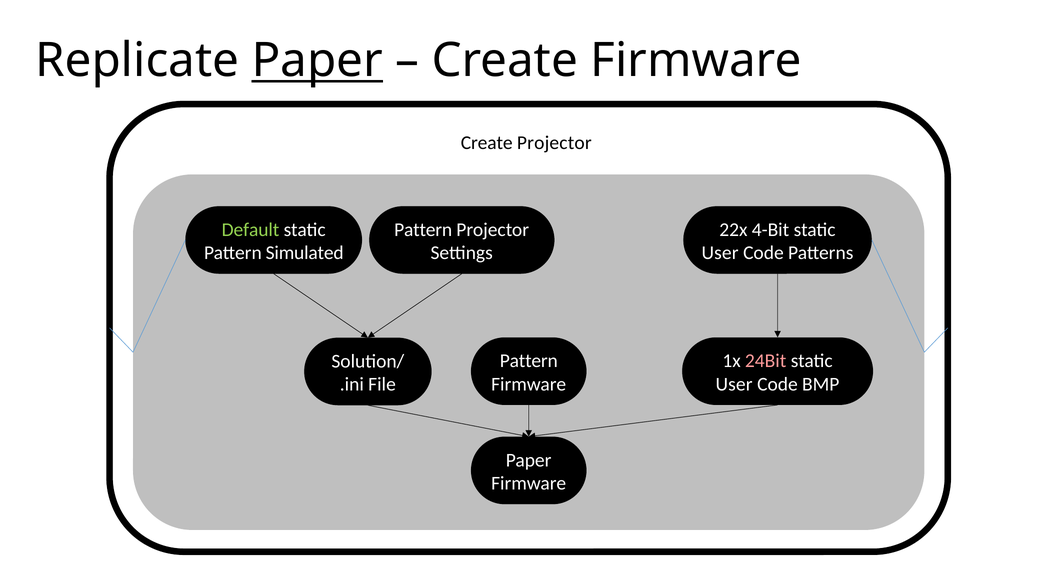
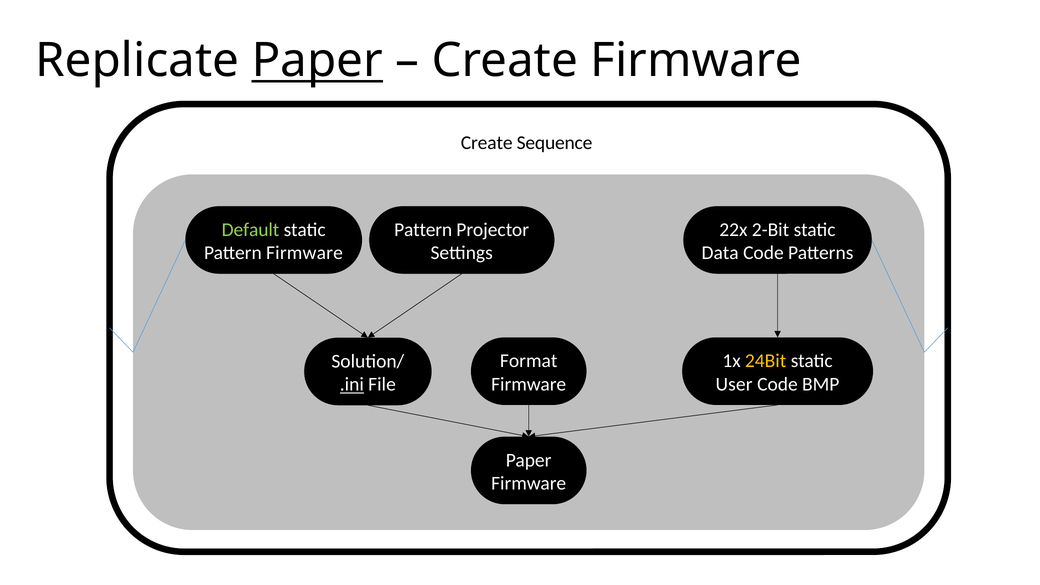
Create Projector: Projector -> Sequence (555, 143)
4-Bit: 4-Bit -> 2-Bit (771, 230)
Pattern Simulated: Simulated -> Firmware (304, 253)
User: User -> Data (720, 253)
Pattern: Pattern -> Format (529, 361)
24Bit colour: pink -> yellow (766, 361)
.ini underline: none -> present (352, 385)
